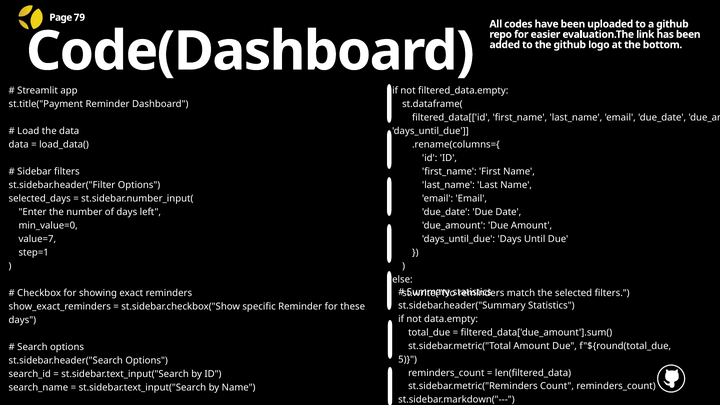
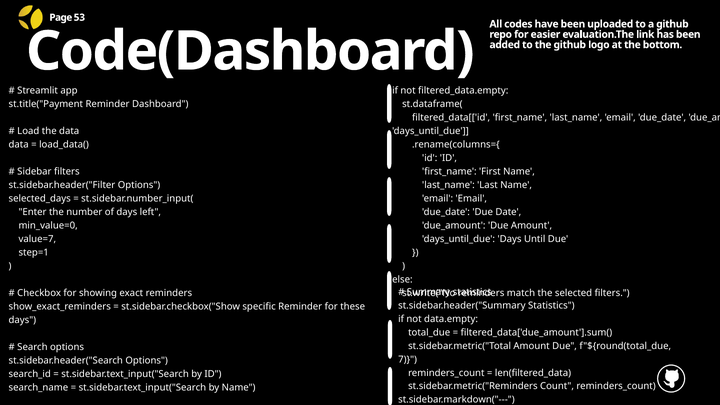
79: 79 -> 53 (79, 17)
5: 5 -> 7 (408, 359)
